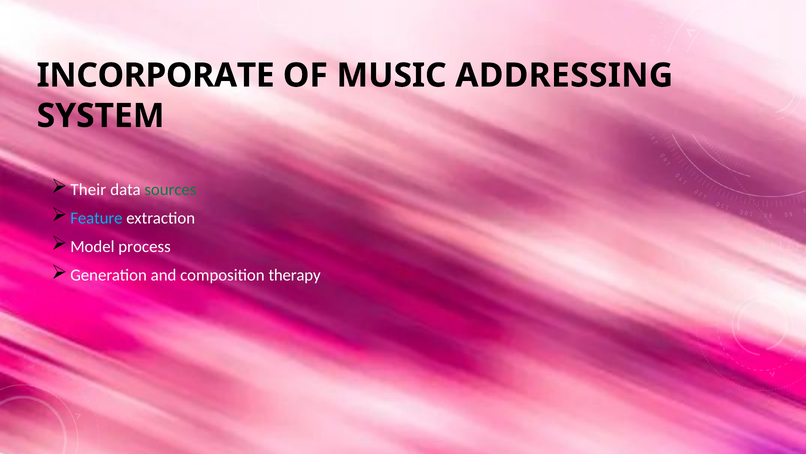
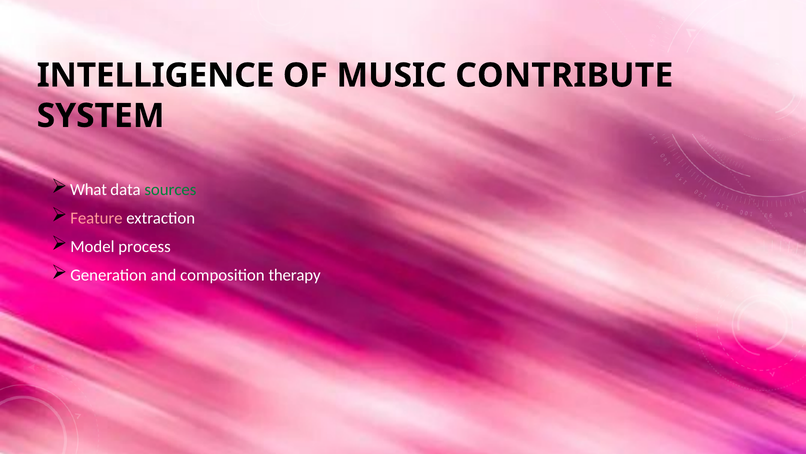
INCORPORATE: INCORPORATE -> INTELLIGENCE (156, 75)
ADDRESSING: ADDRESSING -> CONTRIBUTE (564, 75)
Their: Their -> What (89, 189)
Feature colour: light blue -> pink (96, 218)
